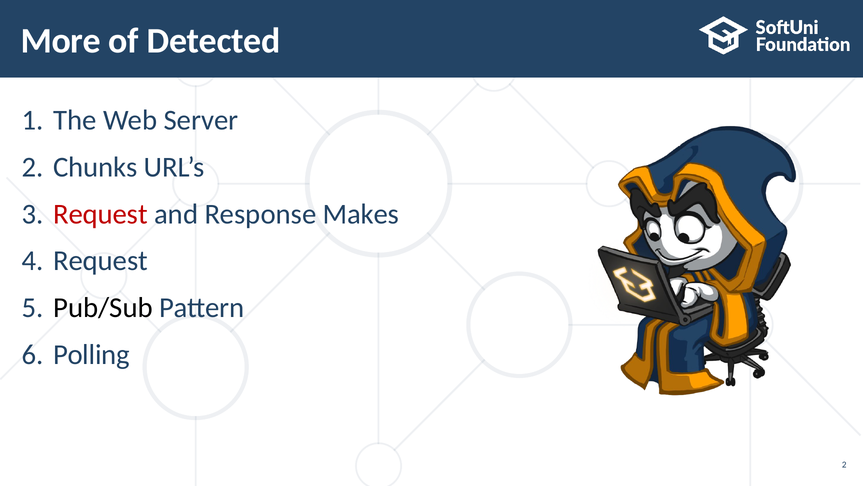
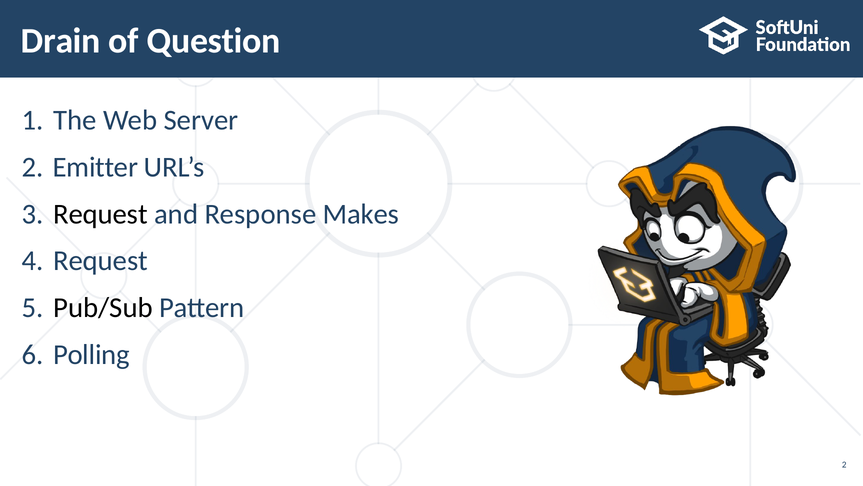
More: More -> Drain (61, 41)
Detected: Detected -> Question (214, 41)
Chunks: Chunks -> Emitter (95, 167)
Request colour: red -> black (100, 214)
